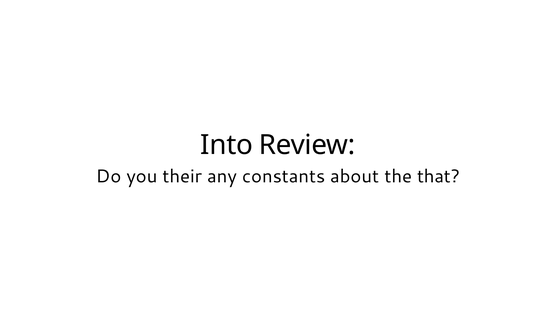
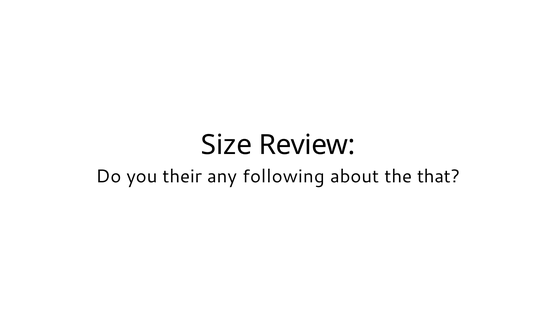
Into: Into -> Size (226, 145)
constants: constants -> following (284, 177)
